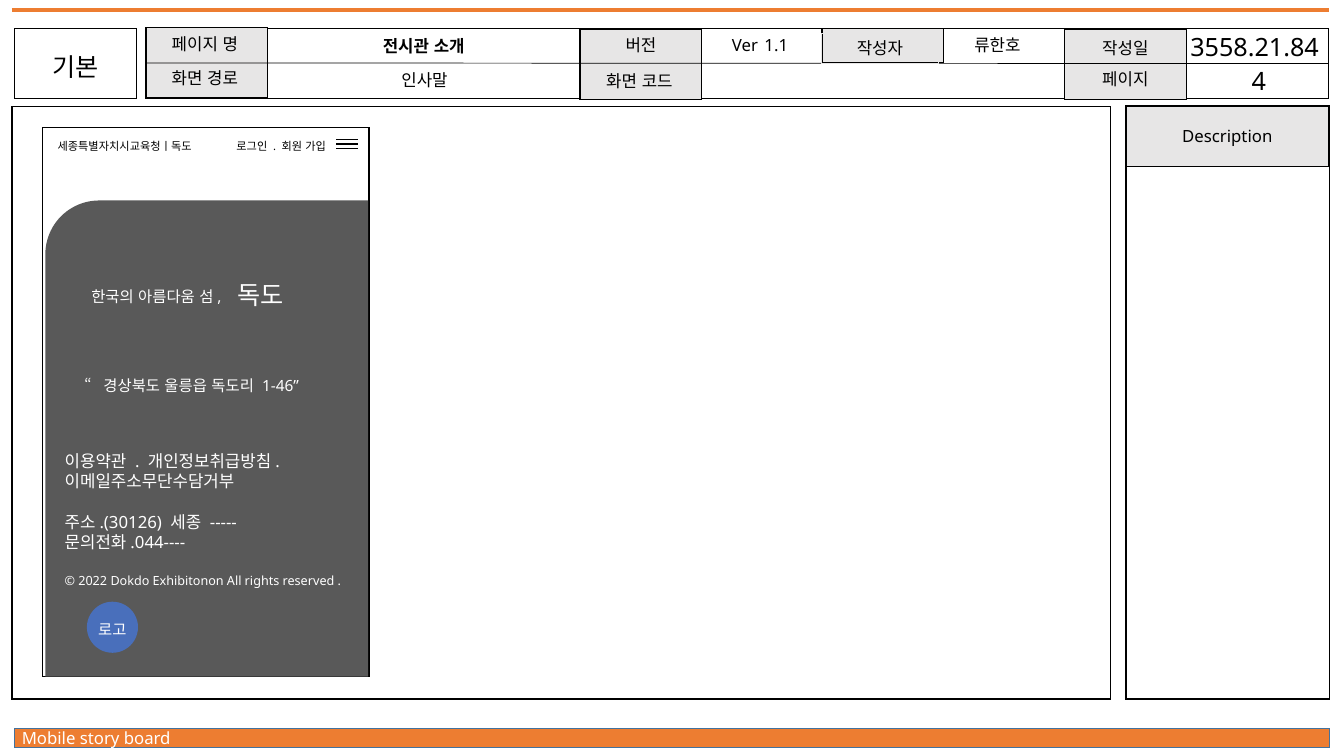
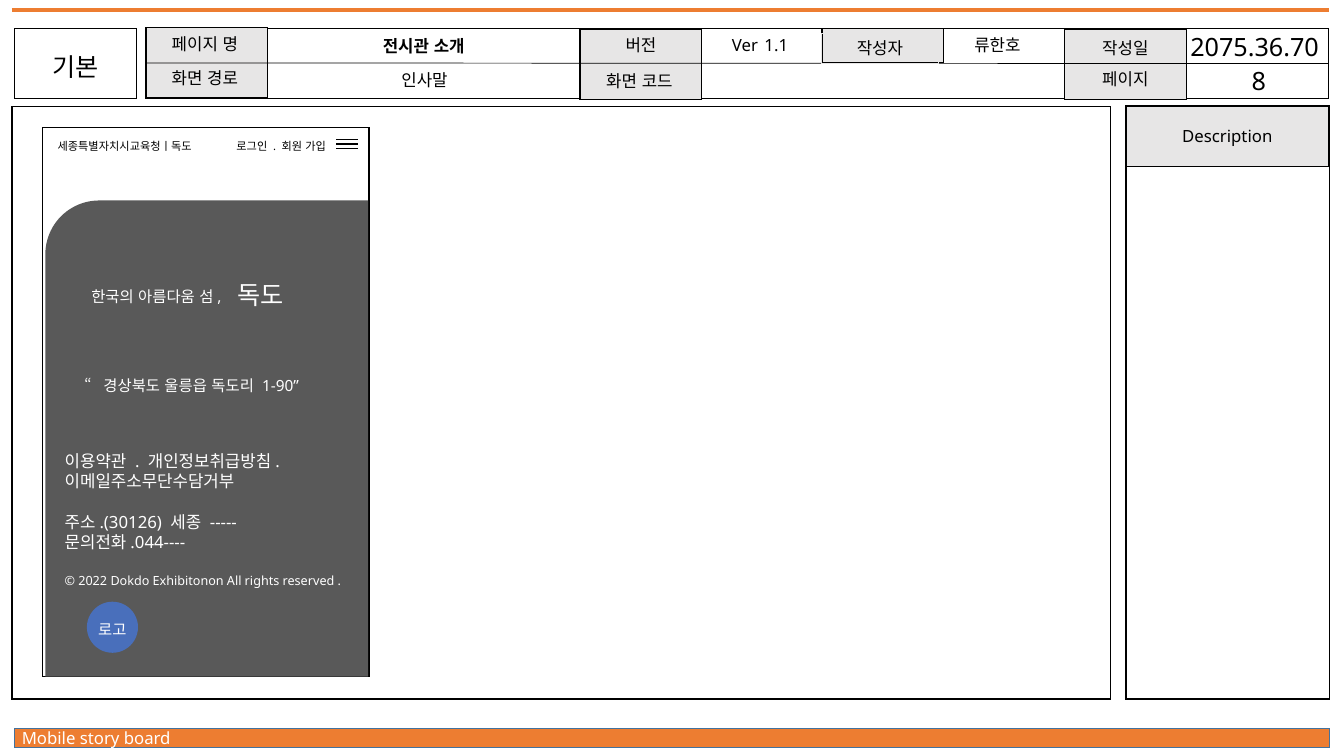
3558.21.84: 3558.21.84 -> 2075.36.70 (1255, 48)
4: 4 -> 8 (1259, 83)
1-46: 1-46 -> 1-90 (281, 387)
